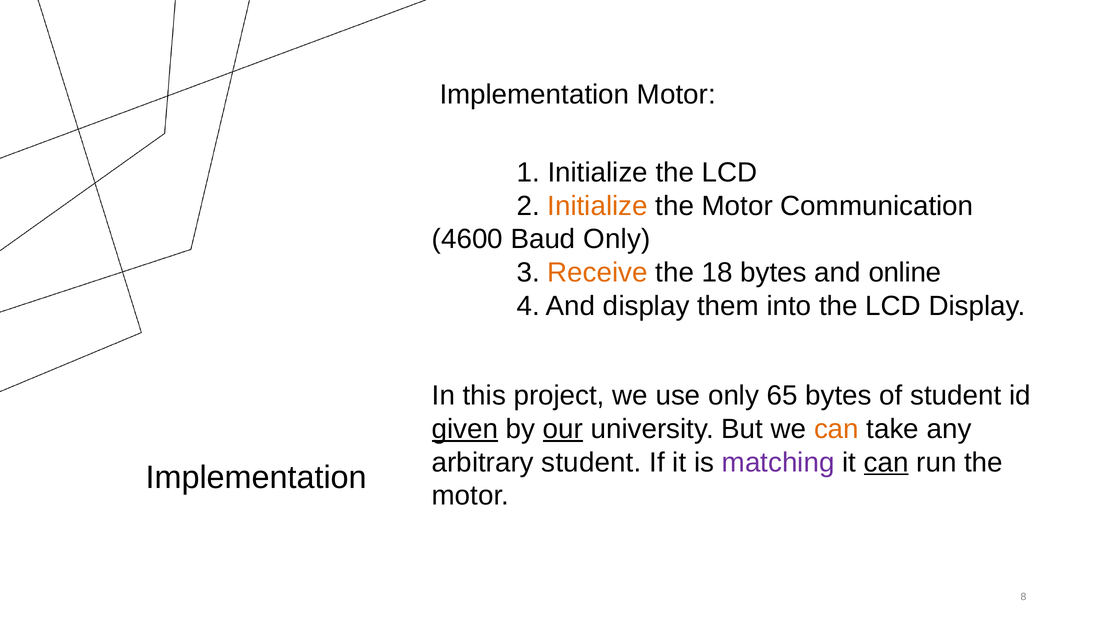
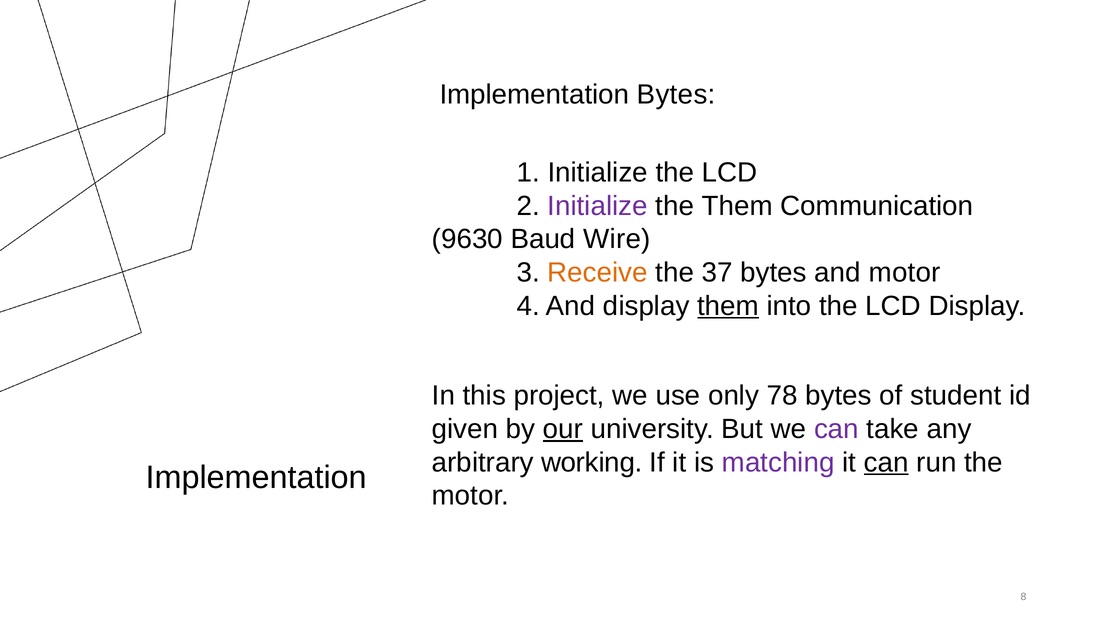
Implementation Motor: Motor -> Bytes (676, 94)
Initialize colour: orange -> purple (598, 206)
Motor: Motor -> Them (737, 206)
4600: 4600 -> 9630 (467, 239)
Baud Only: Only -> Wire (617, 239)
18: 18 -> 37 (717, 273)
and online: online -> motor (905, 273)
them underline: none -> present (728, 306)
65: 65 -> 78 (782, 396)
given underline: present -> none (465, 429)
can colour: orange -> purple (836, 429)
arbitrary student: student -> working (592, 462)
